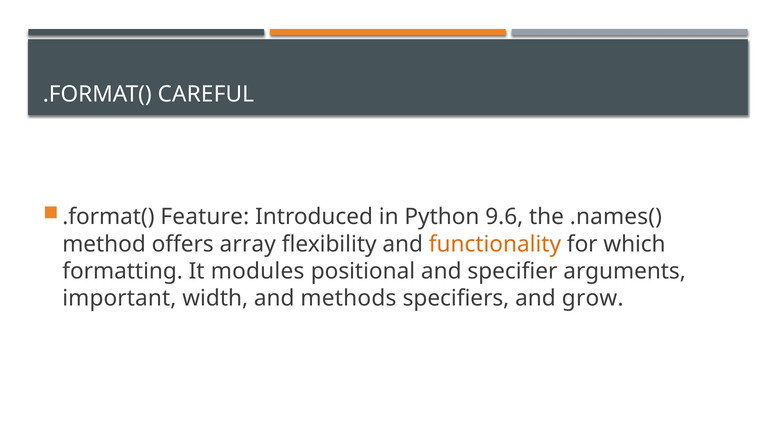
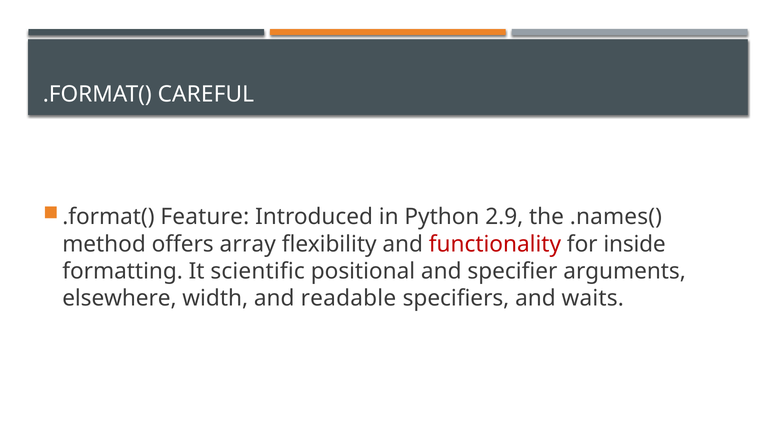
9.6: 9.6 -> 2.9 (504, 217)
functionality colour: orange -> red (495, 244)
which: which -> inside (635, 244)
modules: modules -> scientific (258, 271)
important: important -> elsewhere (119, 298)
methods: methods -> readable (348, 298)
grow: grow -> waits (593, 298)
